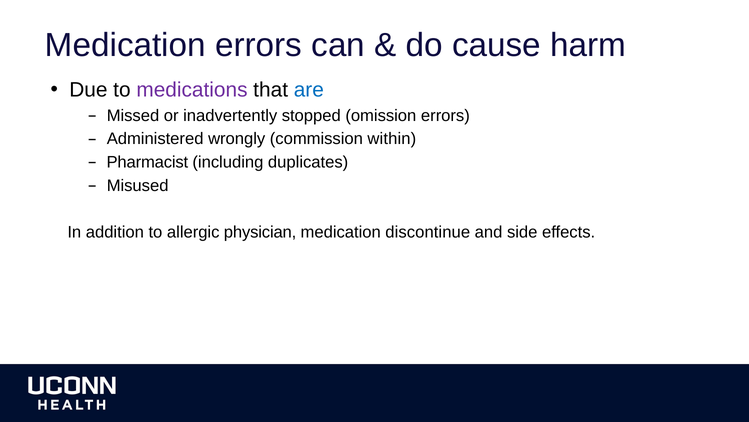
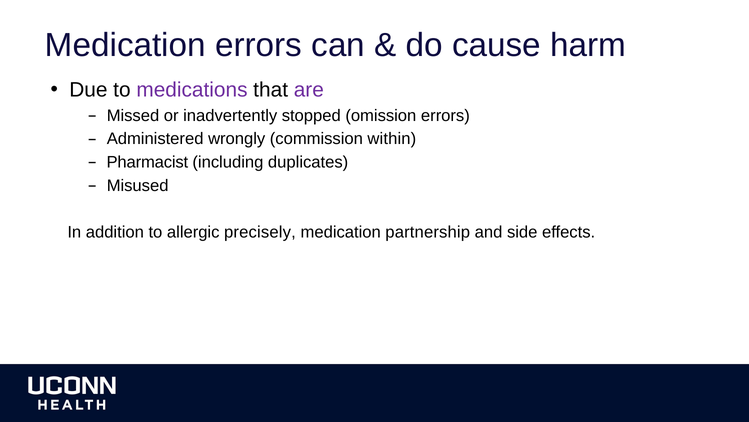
are colour: blue -> purple (309, 90)
physician: physician -> precisely (260, 232)
discontinue: discontinue -> partnership (428, 232)
